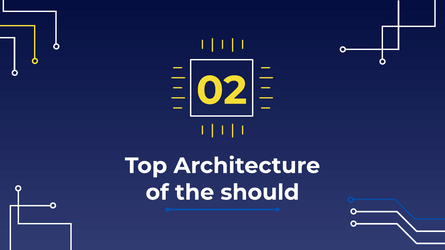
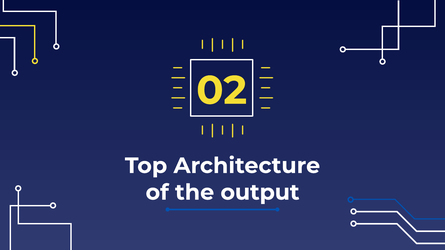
should: should -> output (260, 193)
